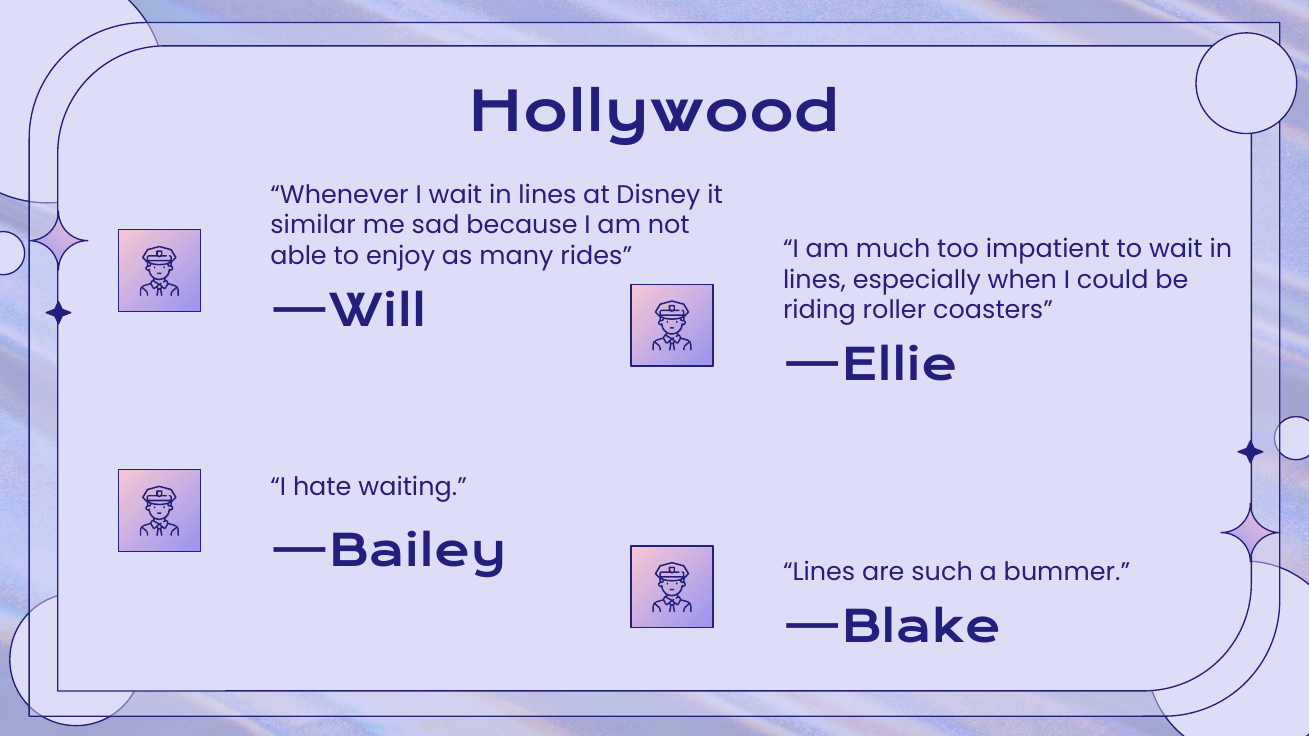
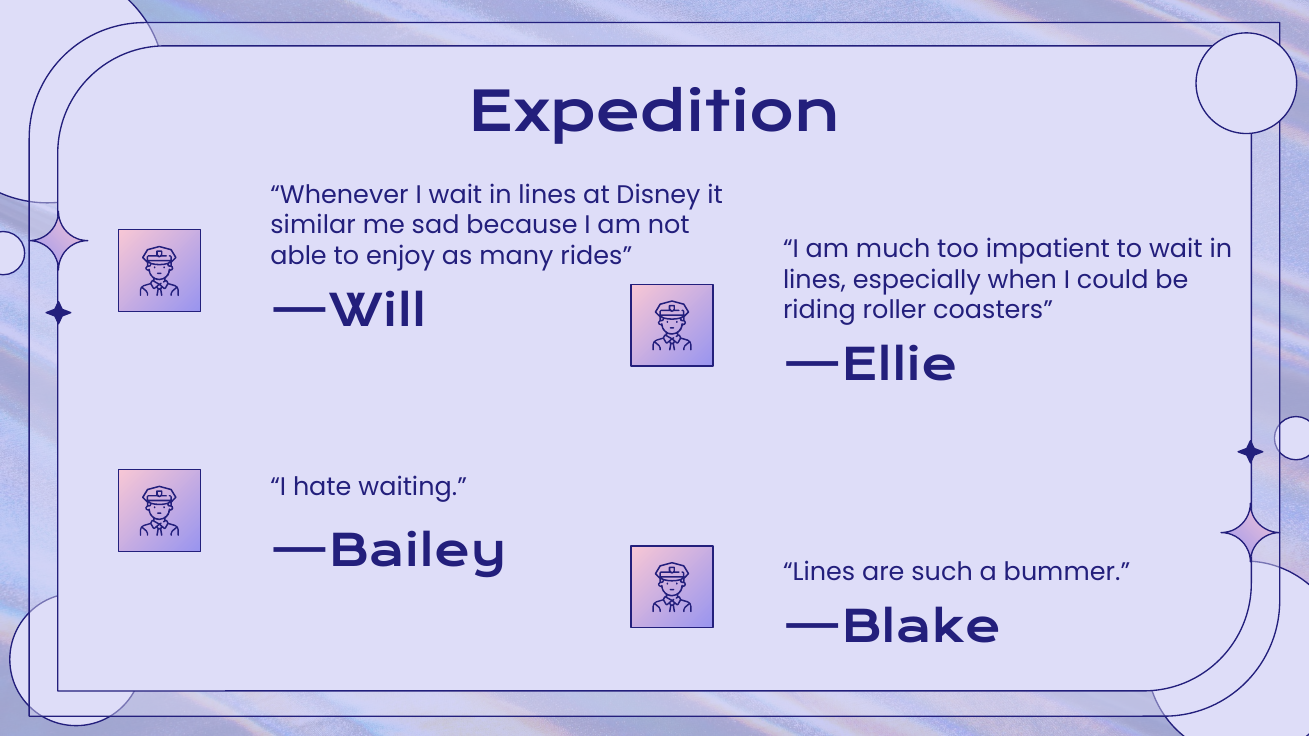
Hollywood: Hollywood -> Expedition (654, 113)
